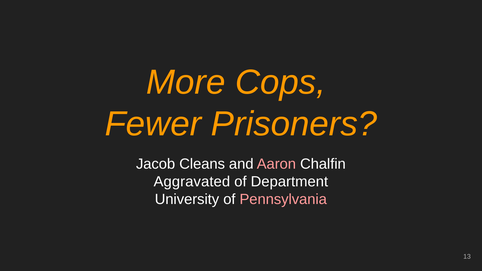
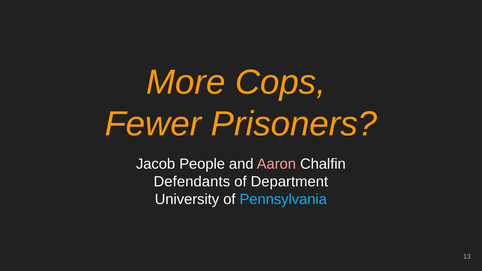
Cleans: Cleans -> People (202, 164)
Aggravated: Aggravated -> Defendants (192, 182)
Pennsylvania colour: pink -> light blue (283, 199)
